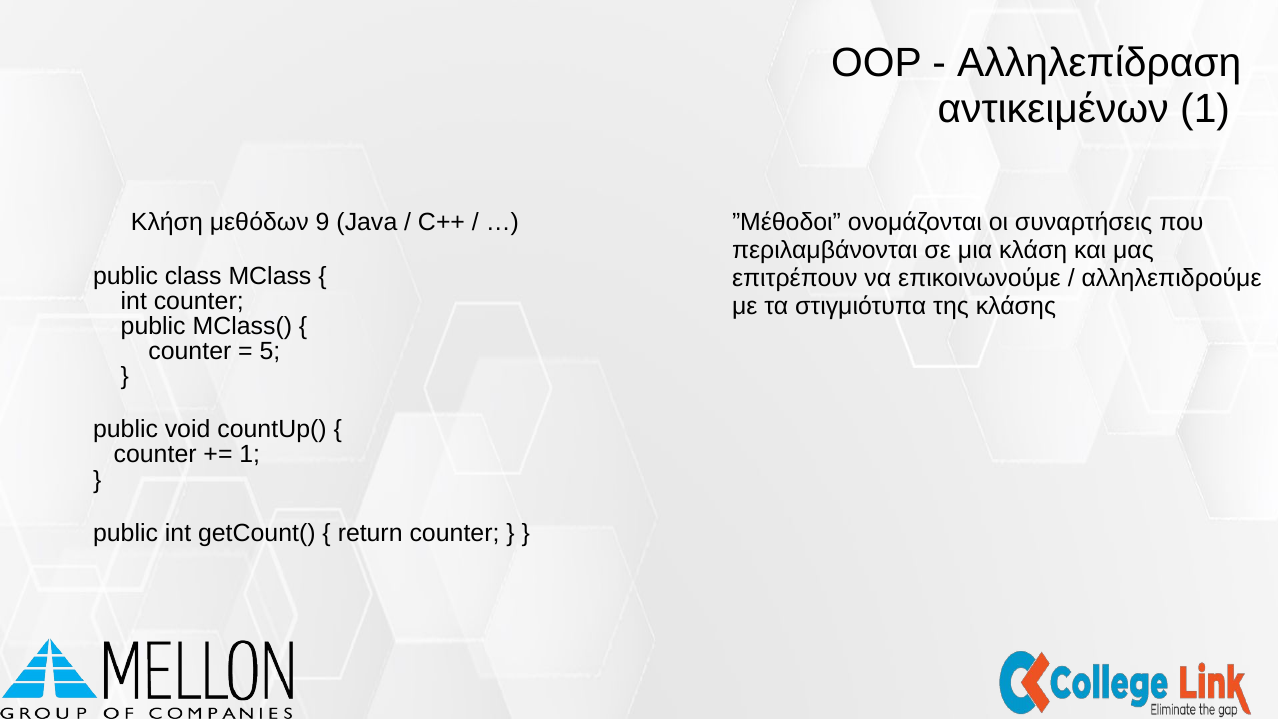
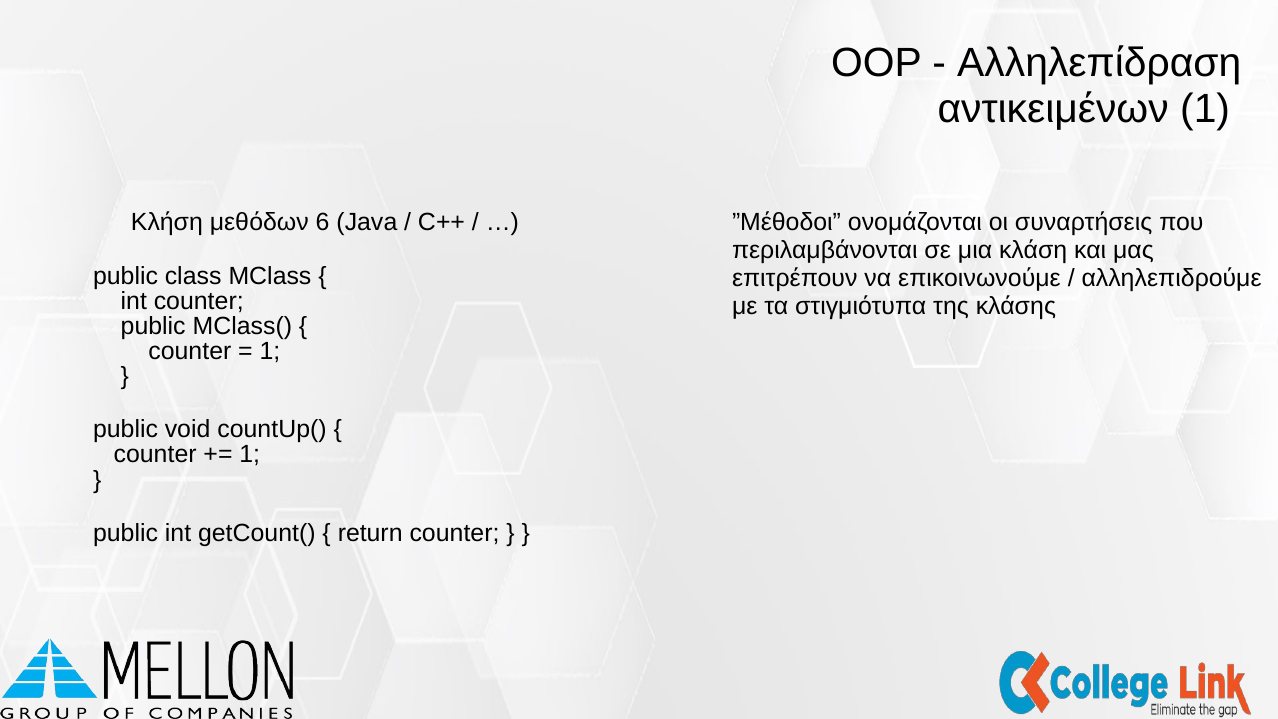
9: 9 -> 6 (323, 223)
5: 5 -> 1 (270, 351)
